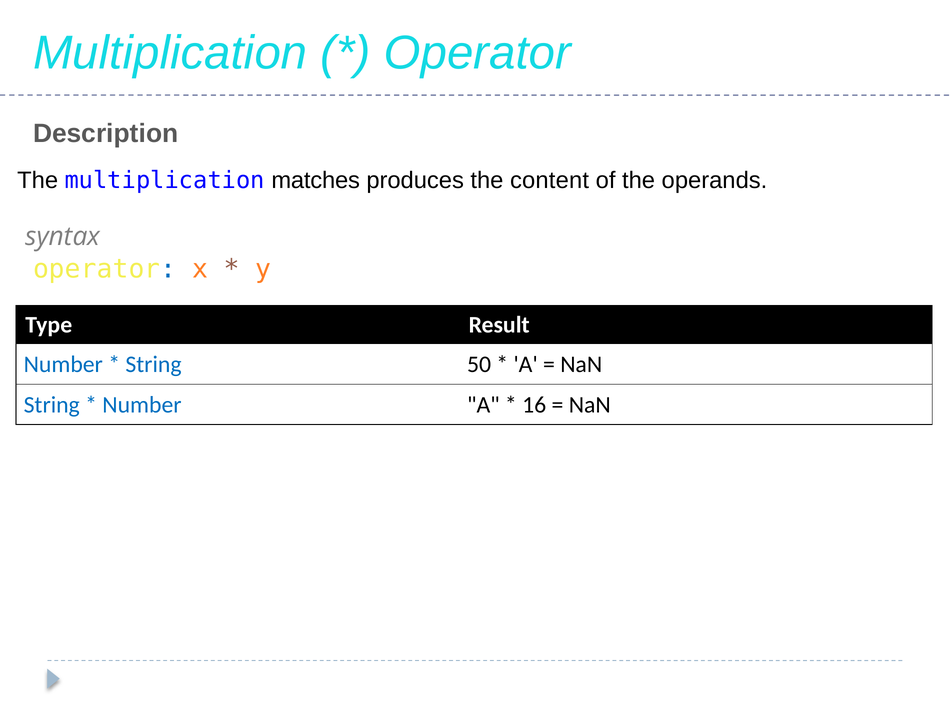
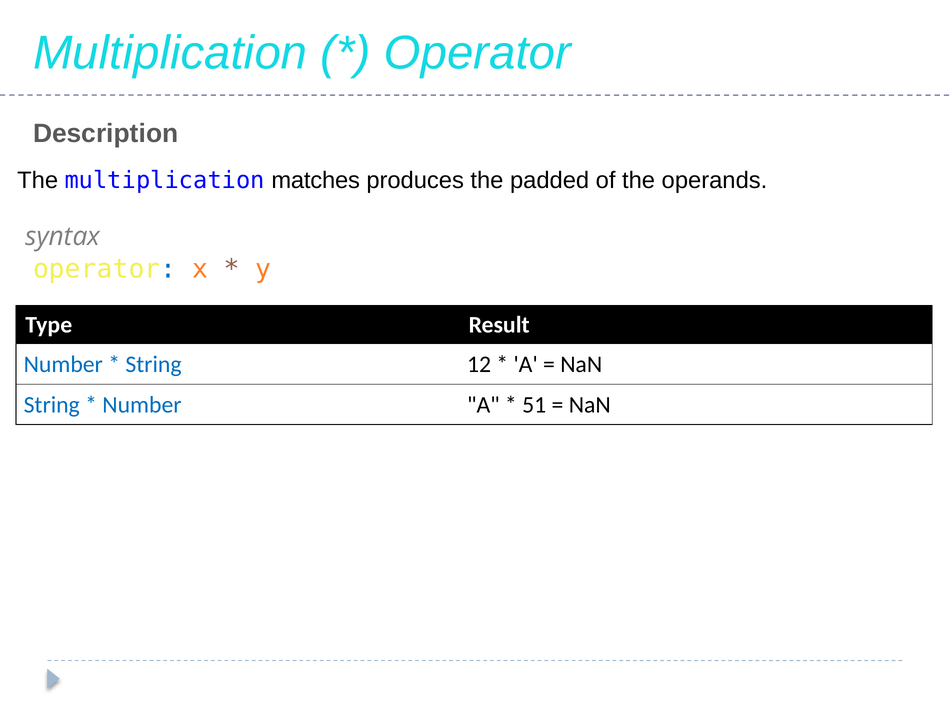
content: content -> padded (550, 180)
50: 50 -> 12 (479, 364)
16: 16 -> 51 (534, 405)
